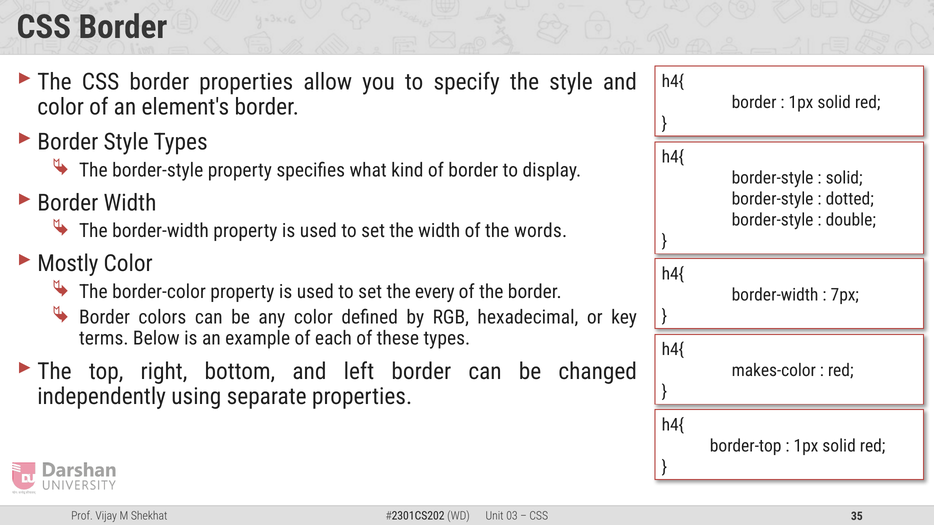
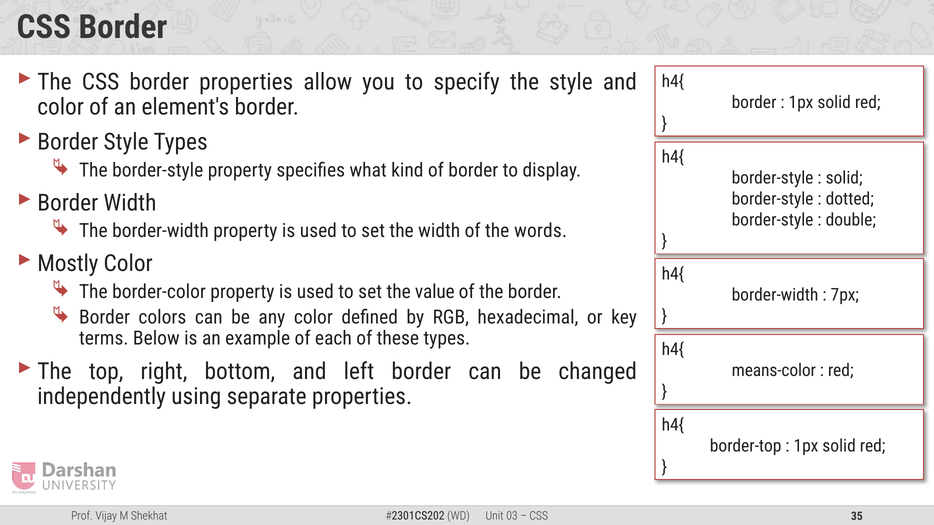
every: every -> value (435, 292)
makes-color: makes-color -> means-color (774, 371)
